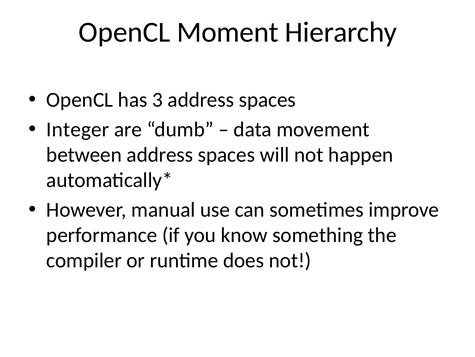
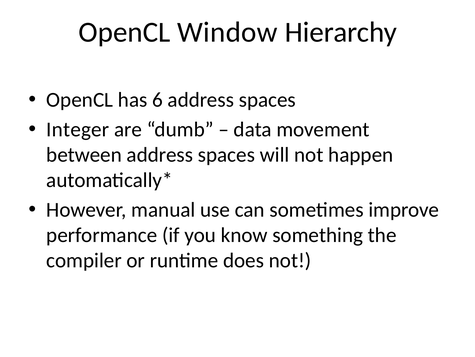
Moment: Moment -> Window (227, 32)
3: 3 -> 6 (158, 100)
